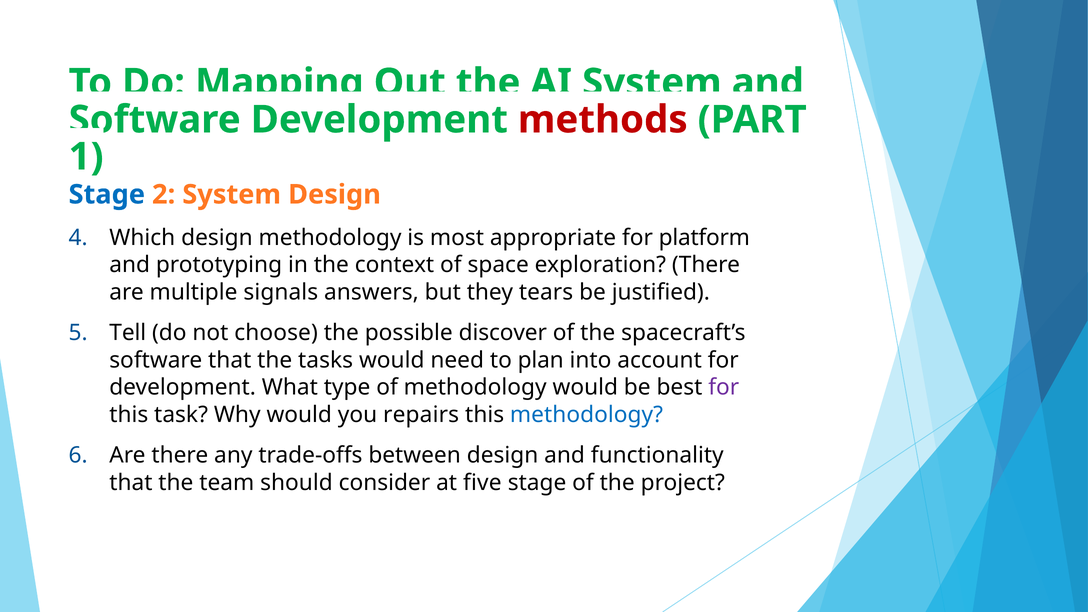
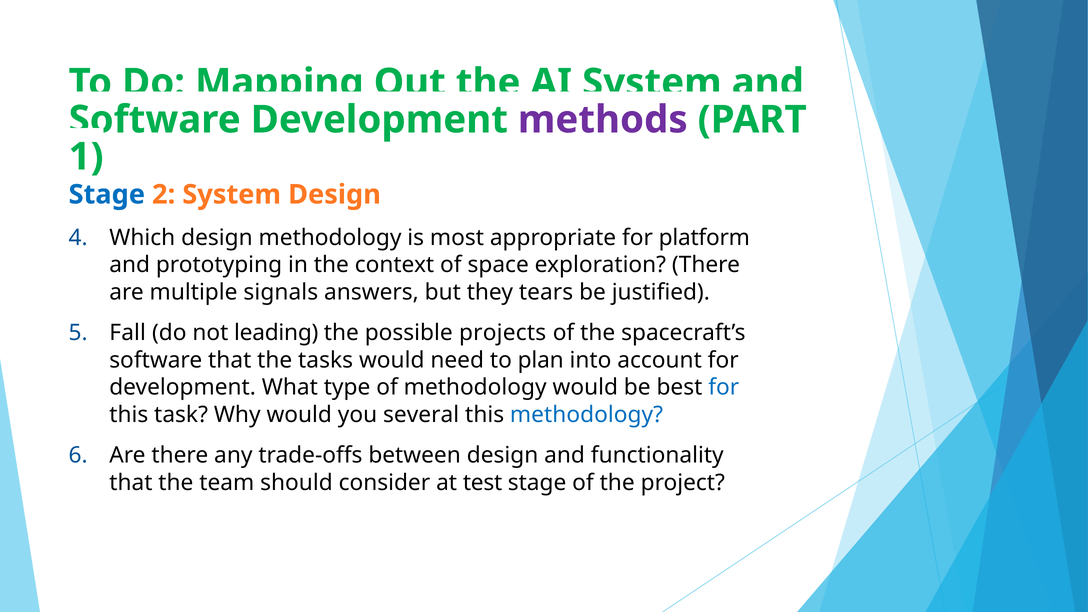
methods colour: red -> purple (603, 120)
Tell: Tell -> Fall (128, 333)
choose: choose -> leading (276, 333)
discover: discover -> projects (503, 333)
for colour: purple -> blue (724, 387)
repairs: repairs -> several (421, 415)
five: five -> test (483, 483)
